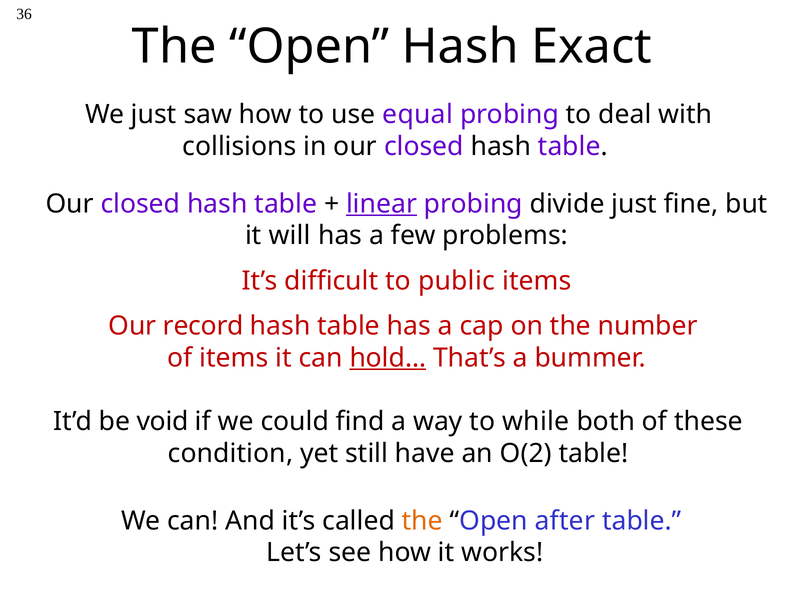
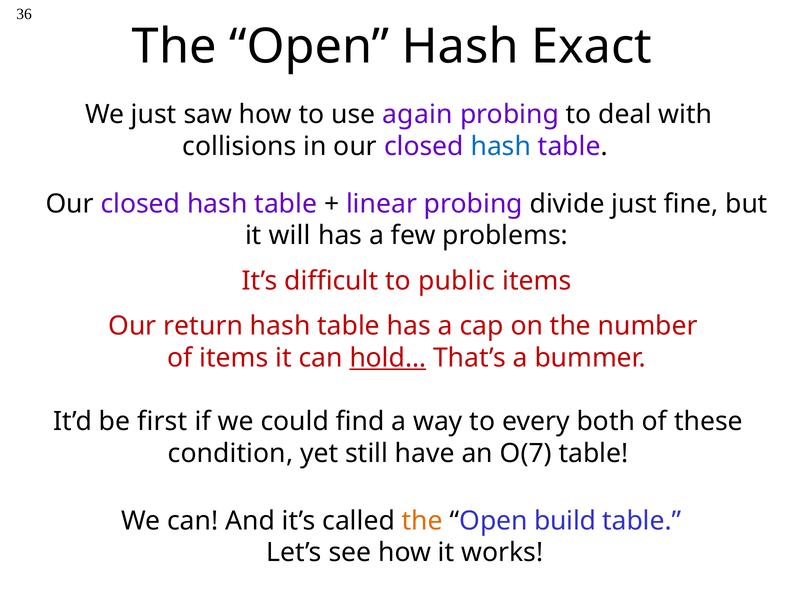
equal: equal -> again (418, 115)
hash colour: black -> blue (501, 147)
linear underline: present -> none (382, 204)
record: record -> return (203, 326)
void: void -> first (162, 421)
while: while -> every (536, 421)
O(2: O(2 -> O(7 (526, 453)
after: after -> build (565, 521)
